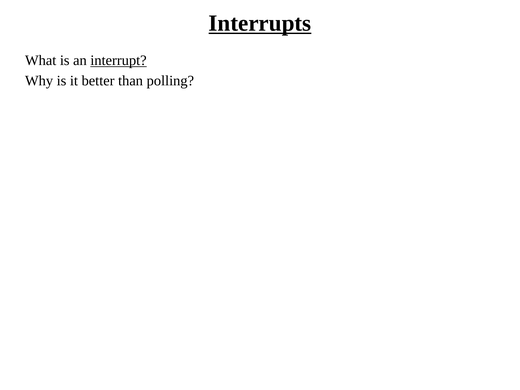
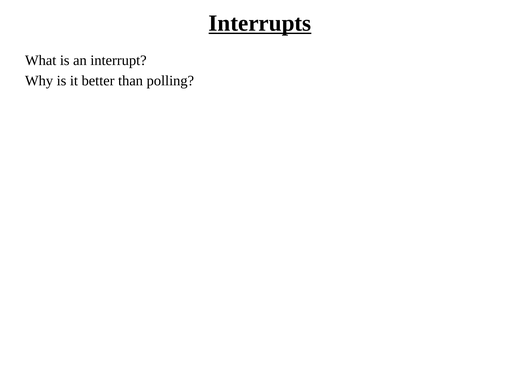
interrupt underline: present -> none (118, 60)
